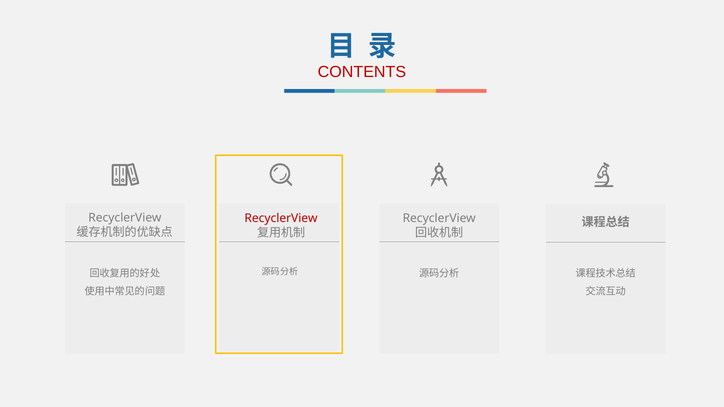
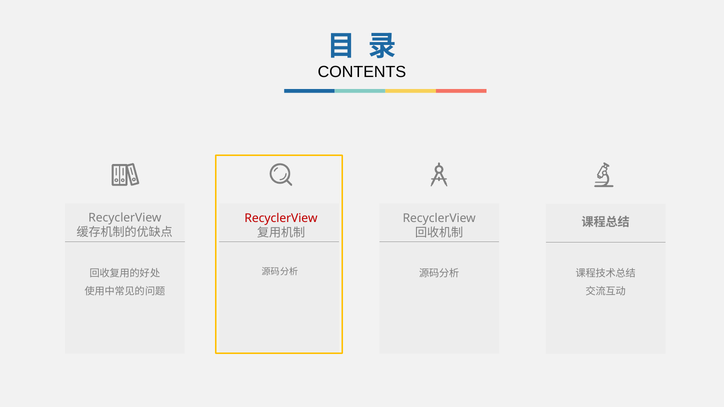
CONTENTS colour: red -> black (362, 72)
